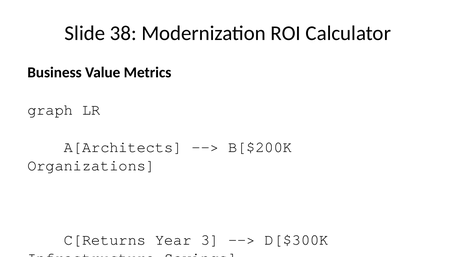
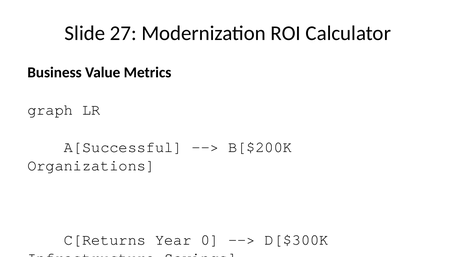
38: 38 -> 27 (123, 33)
A[Architects: A[Architects -> A[Successful (123, 147)
3: 3 -> 0 (210, 239)
